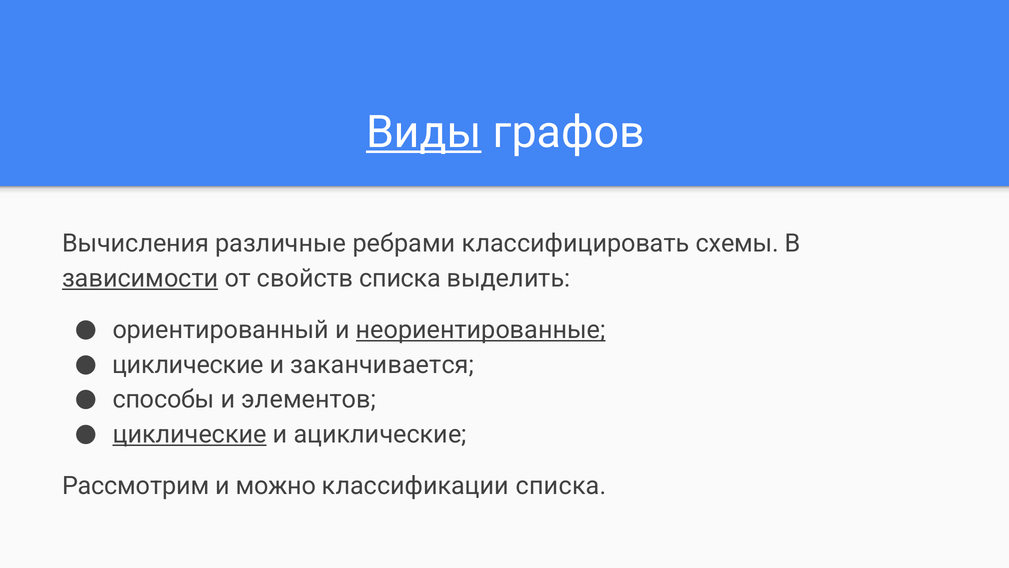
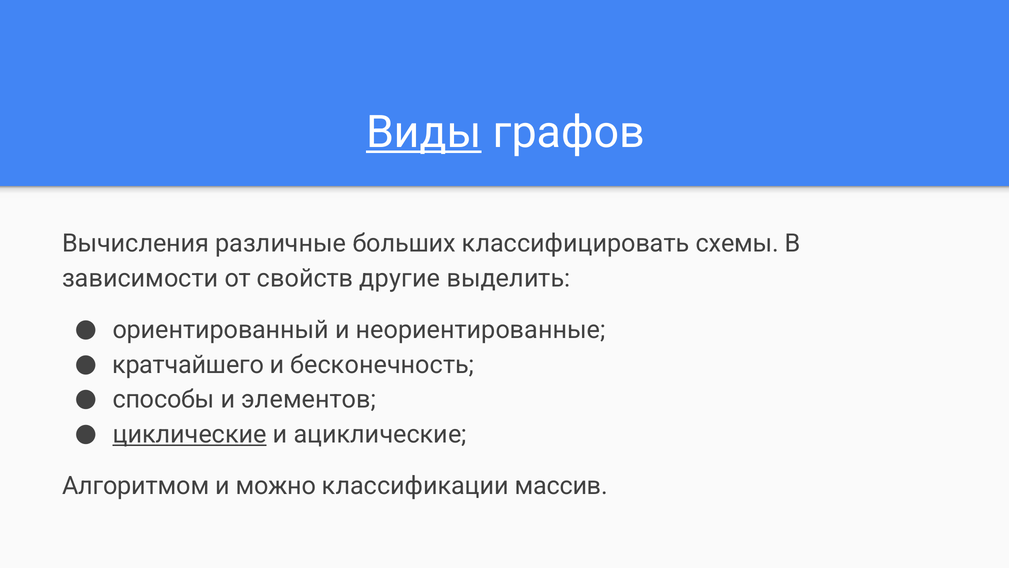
ребрами: ребрами -> больших (404, 243)
зависимости underline: present -> none (140, 278)
свойств списка: списка -> другие (400, 278)
неориентированные underline: present -> none (481, 330)
циклические: циклические -> кратчайшего (188, 364)
заканчивается: заканчивается -> бесконечность (382, 364)
Рассмотрим: Рассмотрим -> Алгоритмом (136, 486)
классификации списка: списка -> массив (561, 486)
